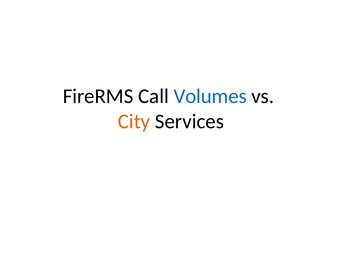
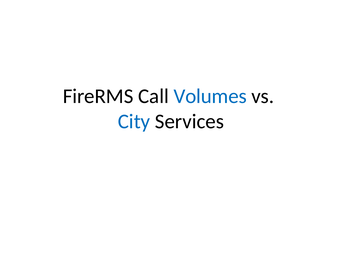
City colour: orange -> blue (134, 121)
